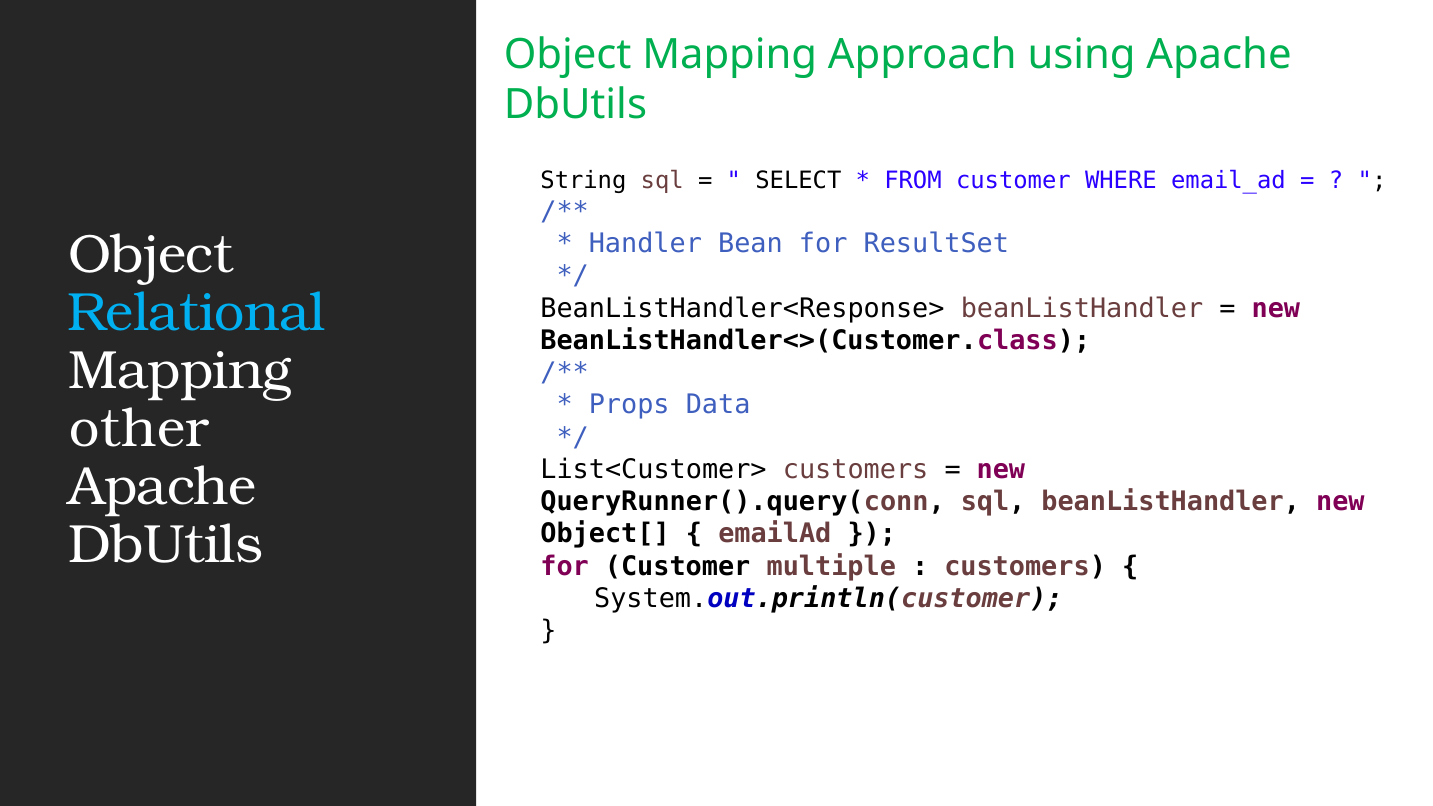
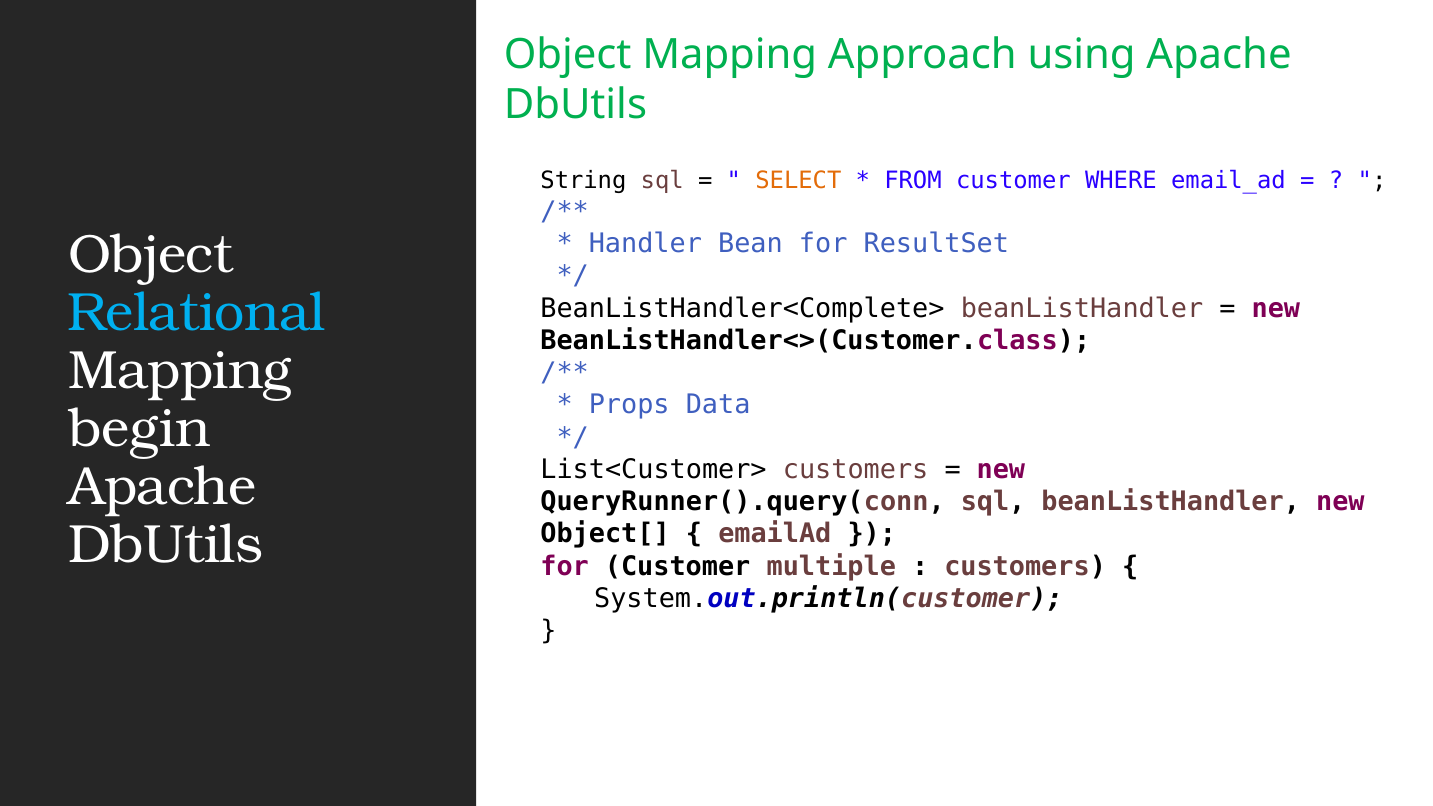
SELECT colour: black -> orange (798, 181)
BeanListHandler<Response>: BeanListHandler<Response> -> BeanListHandler<Complete> (742, 308)
other: other -> begin (140, 429)
